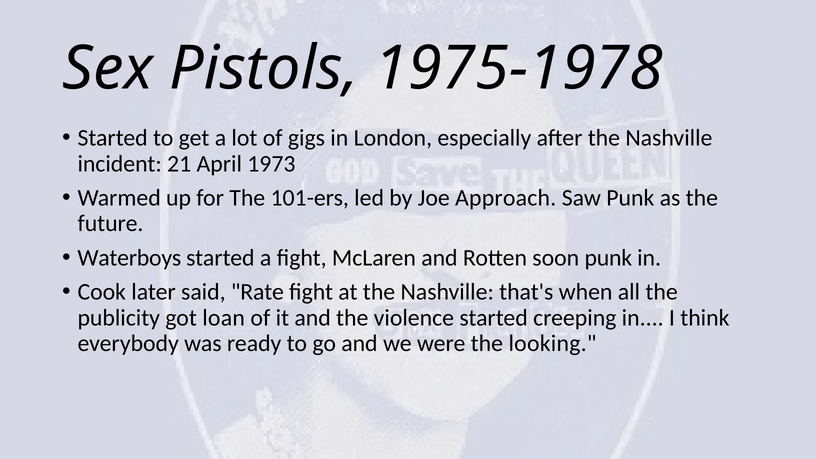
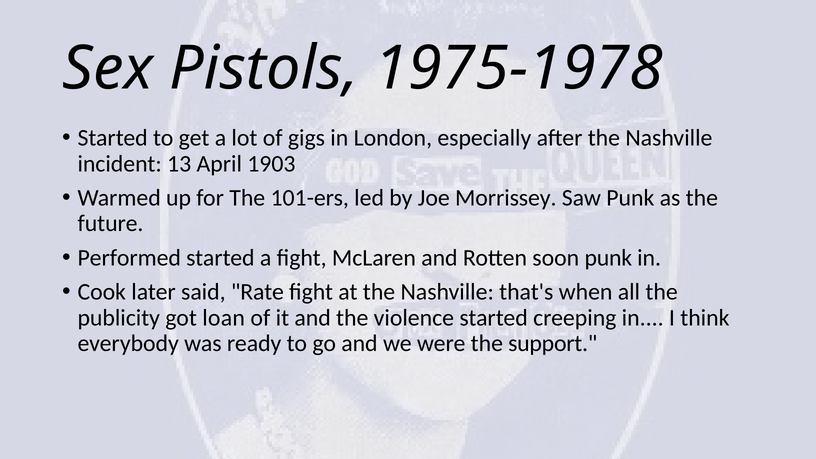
21: 21 -> 13 (179, 164)
1973: 1973 -> 1903 (271, 164)
Approach: Approach -> Morrissey (506, 198)
Waterboys: Waterboys -> Performed (129, 258)
looking: looking -> support (553, 343)
